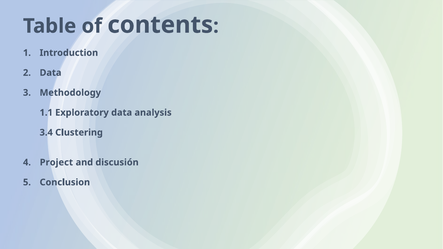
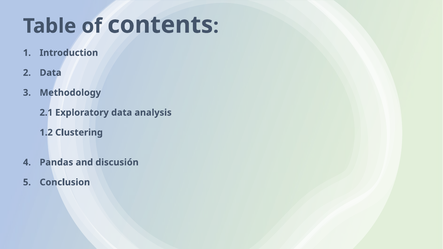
1.1: 1.1 -> 2.1 (46, 113)
3.4: 3.4 -> 1.2 (46, 133)
Project: Project -> Pandas (56, 162)
